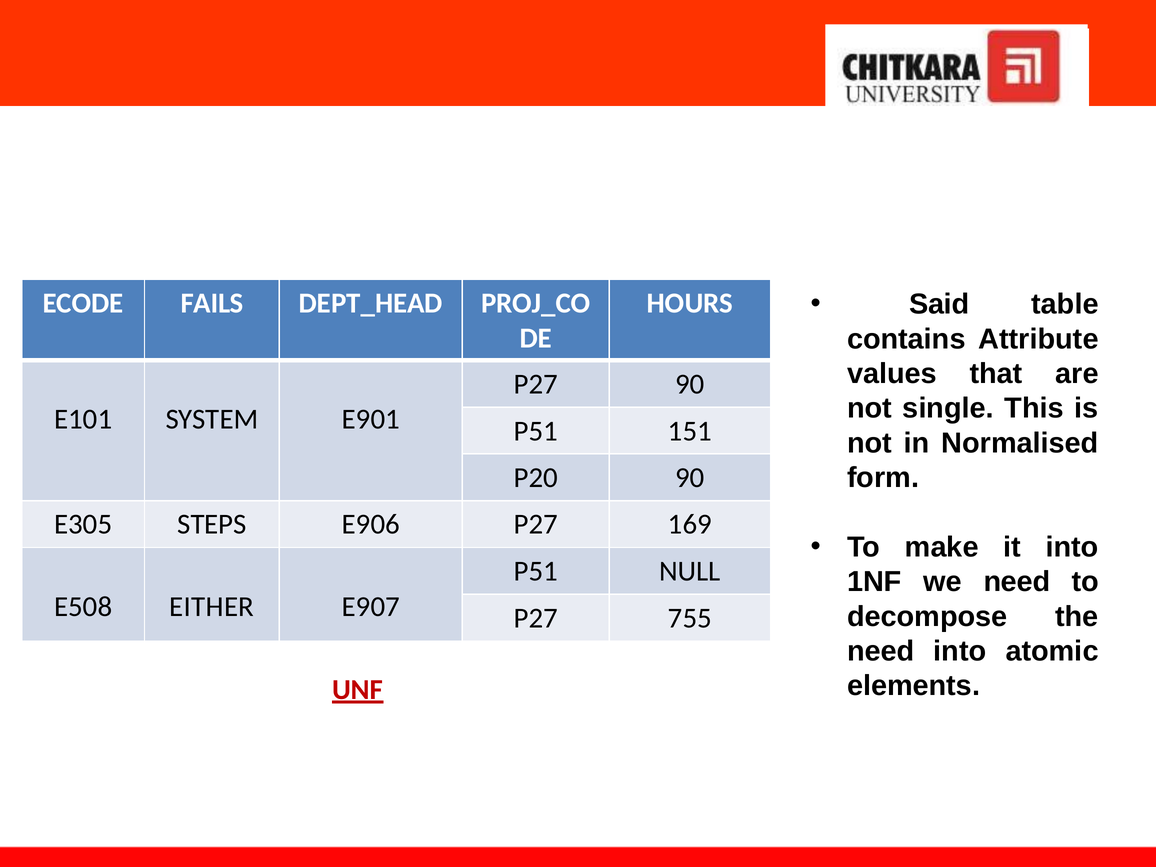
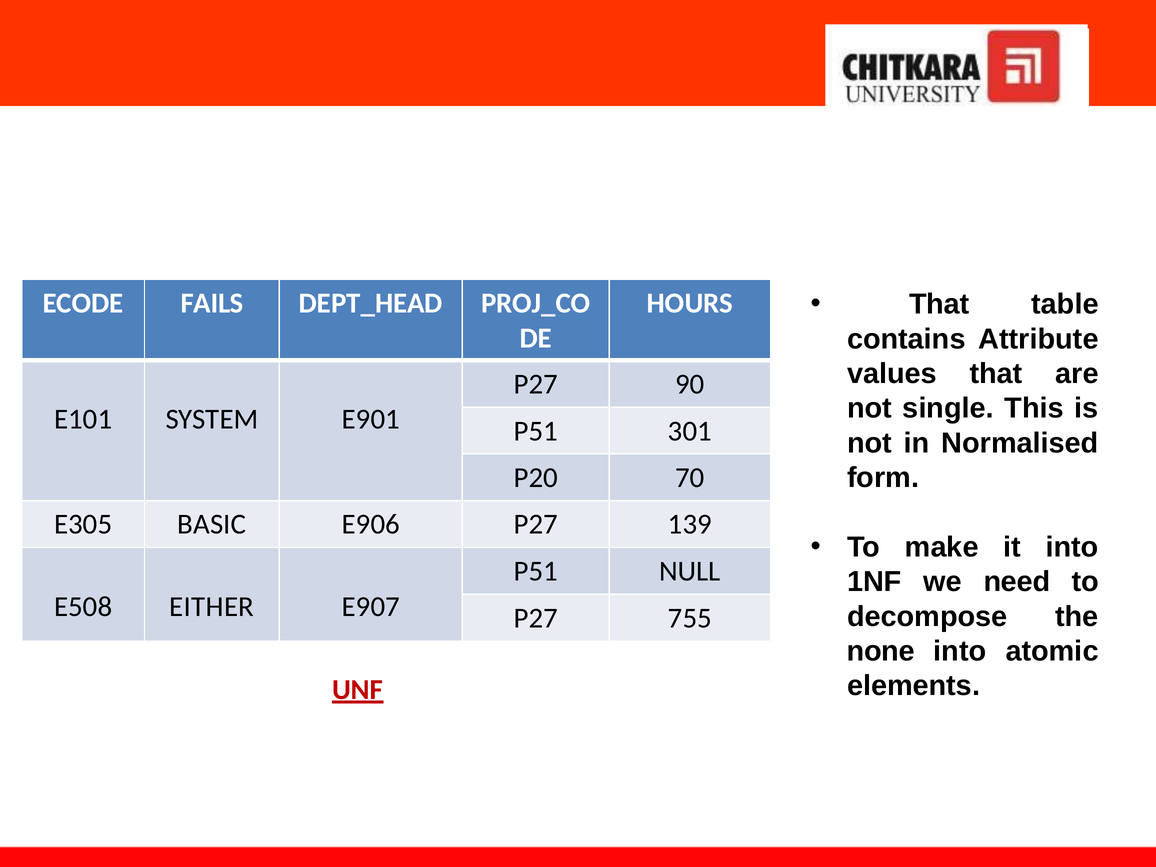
Said: Said -> That (939, 304)
151: 151 -> 301 (690, 431)
P20 90: 90 -> 70 (690, 477)
STEPS: STEPS -> BASIC (212, 524)
169: 169 -> 139 (690, 524)
need: need -> none (881, 651)
